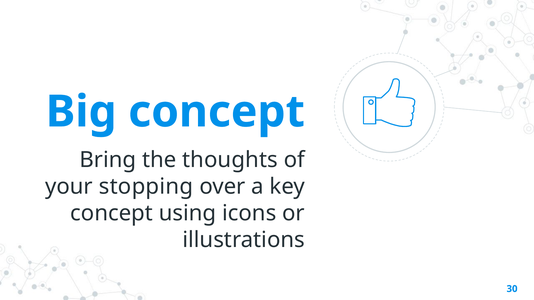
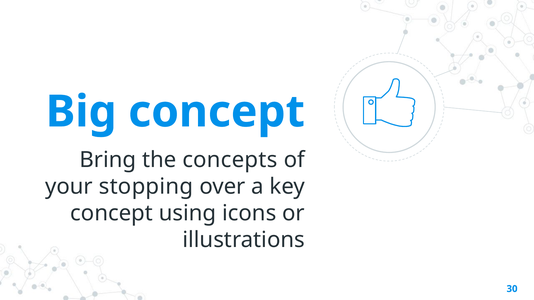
thoughts: thoughts -> concepts (230, 160)
